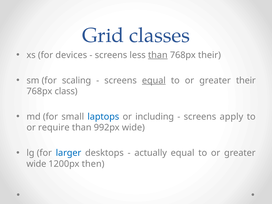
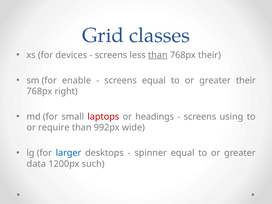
scaling: scaling -> enable (76, 80)
equal underline: present -> none (154, 80)
class: class -> right (66, 91)
laptops colour: blue -> red (103, 117)
including: including -> headings (155, 117)
apply: apply -> using (231, 117)
actually: actually -> spinner (151, 153)
wide: wide -> data (36, 164)
then: then -> such (93, 164)
